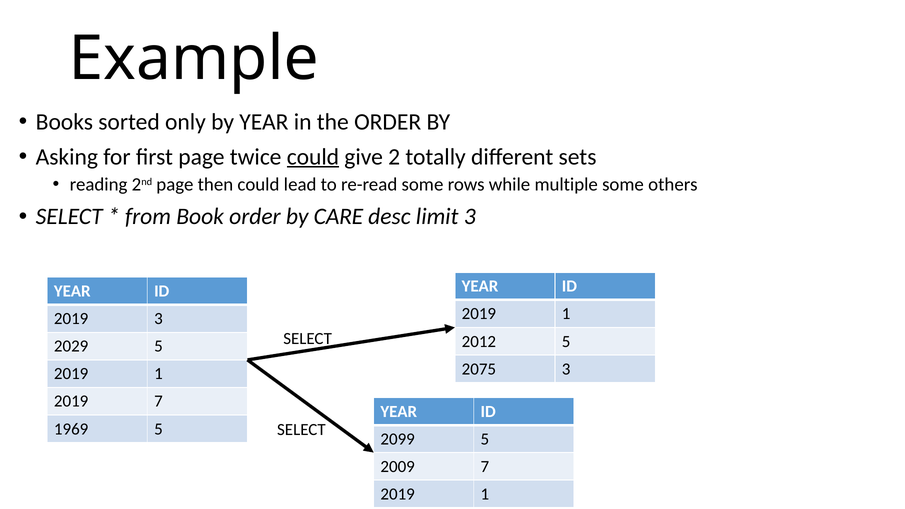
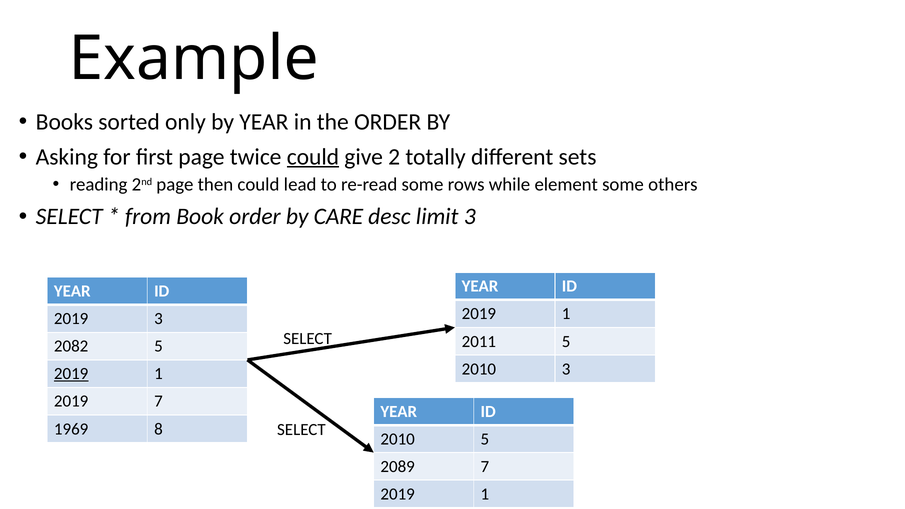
multiple: multiple -> element (566, 184)
2012: 2012 -> 2011 (479, 341)
2029: 2029 -> 2082 (71, 346)
2075: 2075 -> 2010 (479, 369)
2019 underline: none -> present (71, 374)
1969 5: 5 -> 8 (158, 429)
2099: 2099 -> 2010 (398, 439)
2009: 2009 -> 2089 (398, 467)
